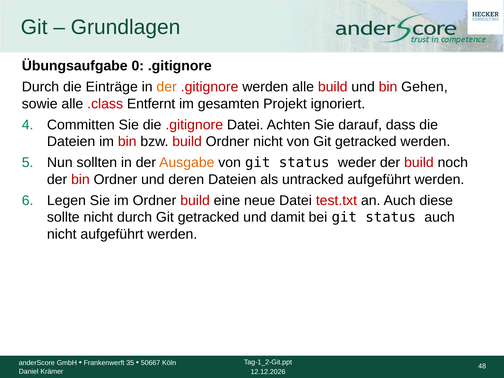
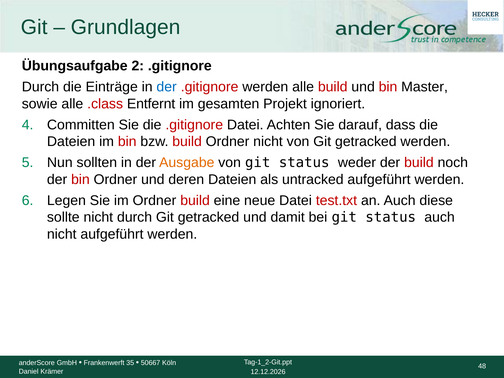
0: 0 -> 2 (138, 66)
der colour: orange -> blue (167, 87)
Gehen: Gehen -> Master (425, 87)
